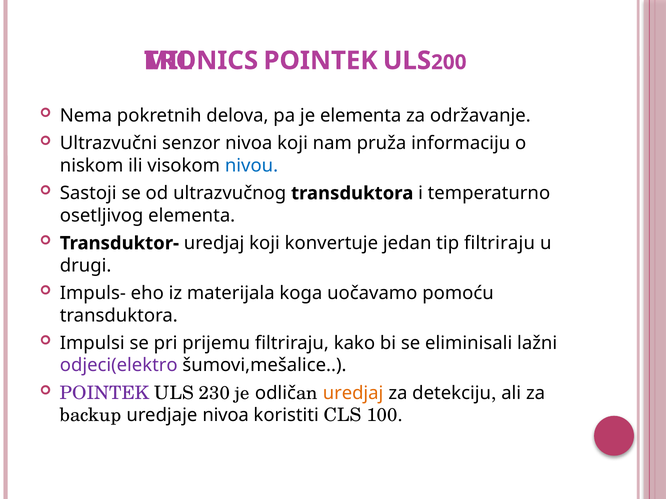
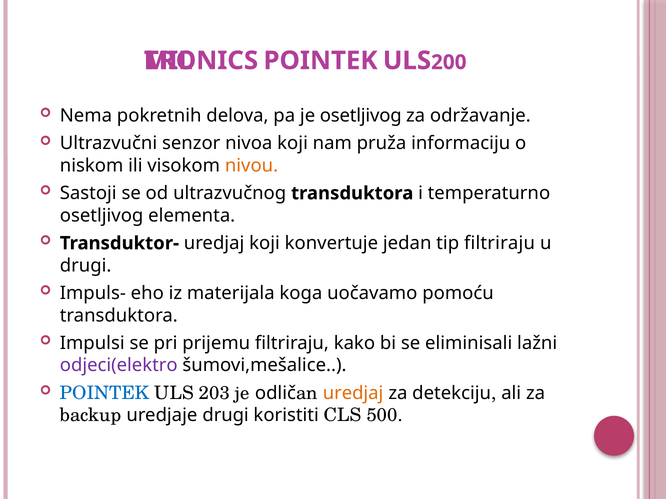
je elementa: elementa -> osetljivog (361, 116)
nivou colour: blue -> orange (252, 166)
POINTEK colour: purple -> blue (105, 394)
230: 230 -> 203 (214, 394)
uredjaje nivoa: nivoa -> drugi (226, 416)
100: 100 -> 500 (385, 416)
